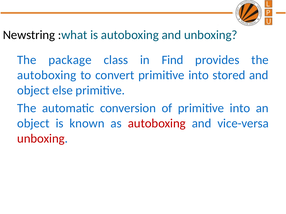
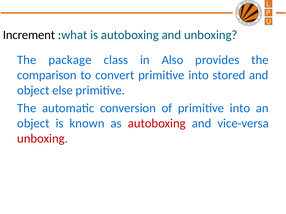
Newstring: Newstring -> Increment (29, 35)
Find: Find -> Also (172, 60)
autoboxing: autoboxing -> comparison (47, 75)
